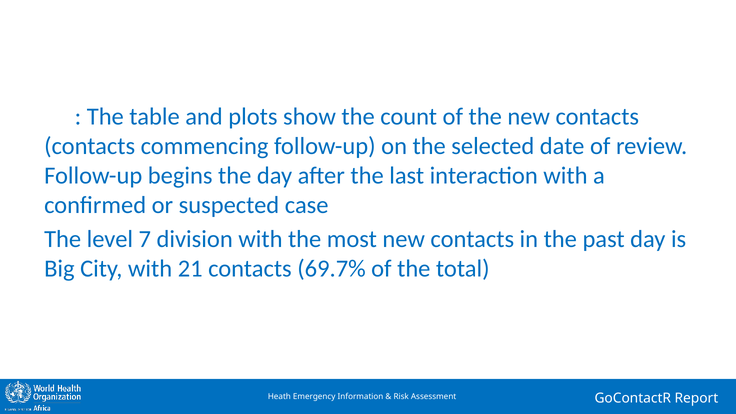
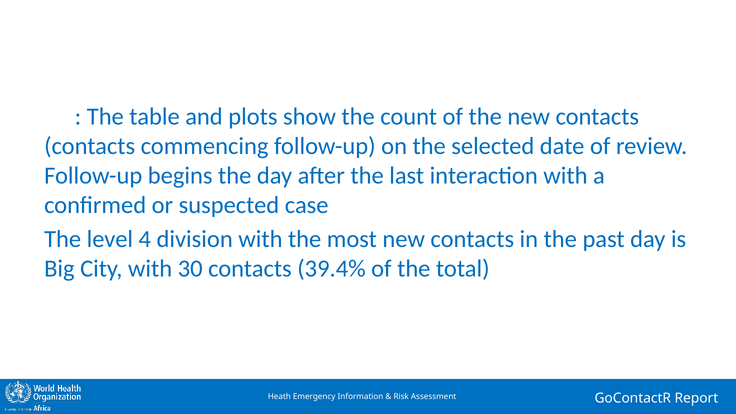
7: 7 -> 4 (145, 239)
21: 21 -> 30 (190, 269)
69.7%: 69.7% -> 39.4% (332, 269)
